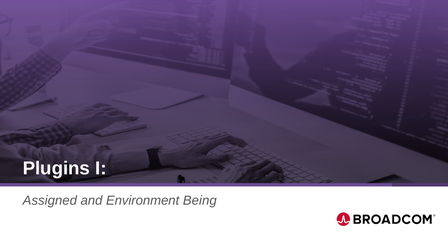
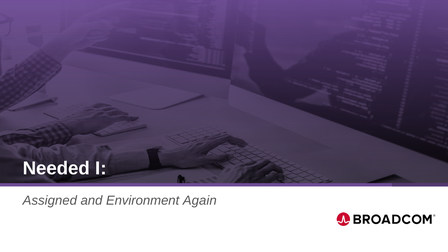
Plugins: Plugins -> Needed (56, 168)
Being: Being -> Again (200, 200)
